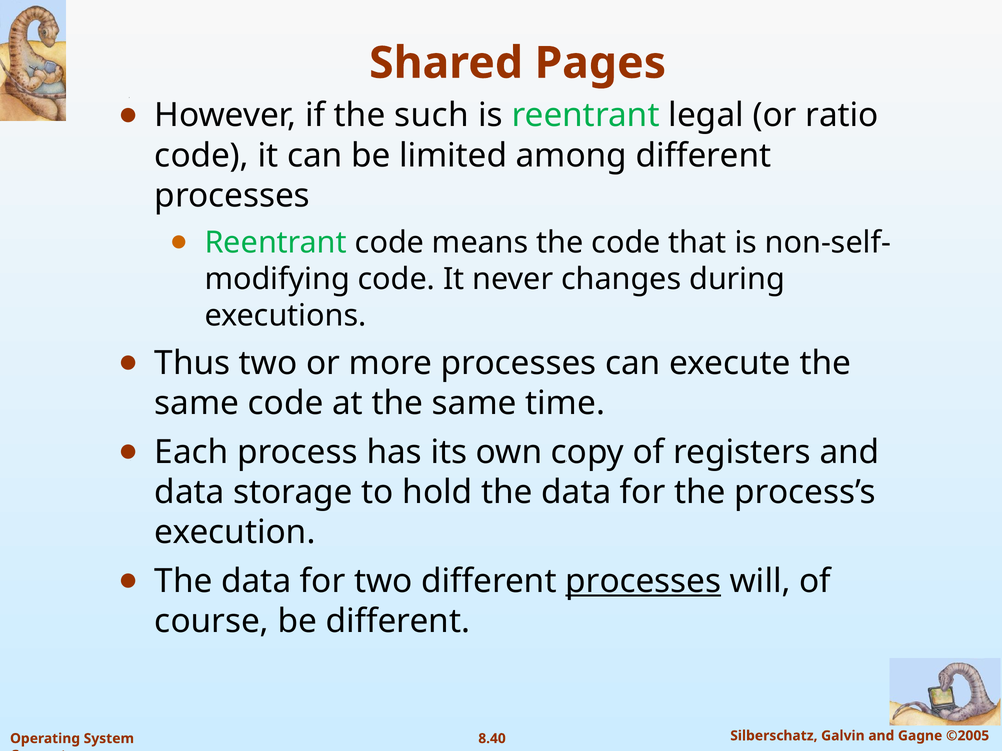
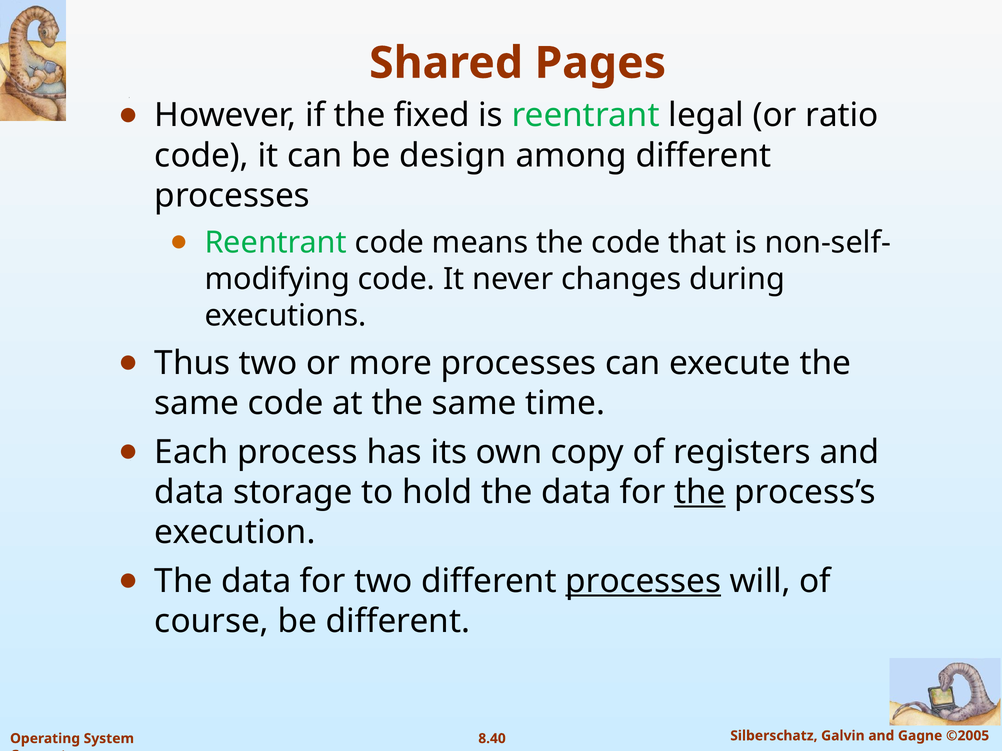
such: such -> fixed (432, 116)
limited: limited -> design (453, 156)
the underline: none -> present (700, 492)
